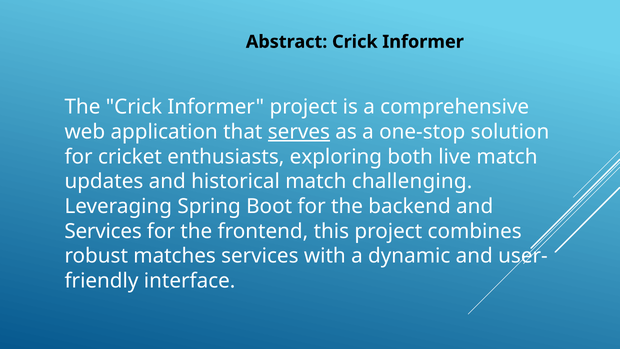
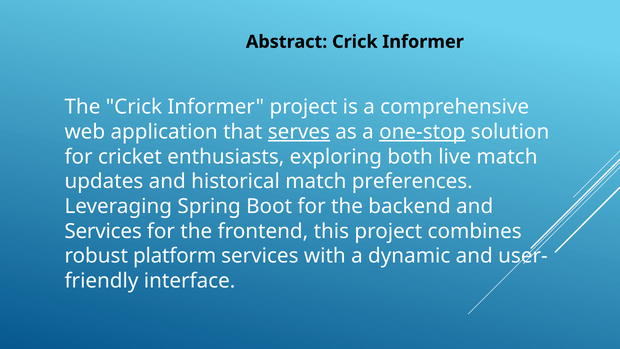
one-stop underline: none -> present (422, 132)
challenging: challenging -> preferences (412, 181)
matches: matches -> platform (175, 256)
